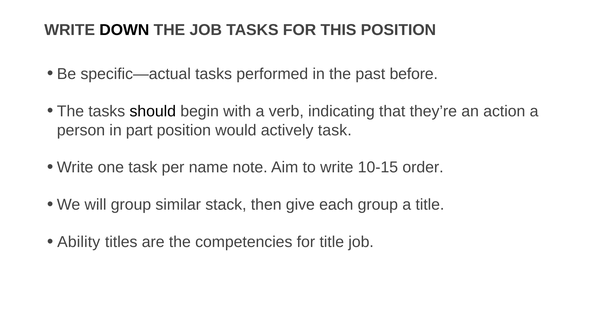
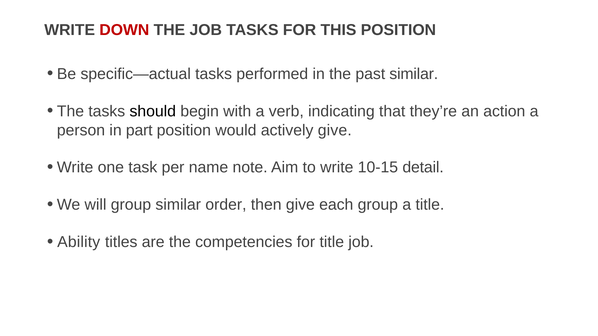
DOWN colour: black -> red (124, 30)
past before: before -> similar (414, 74)
actively task: task -> give (335, 130)
order: order -> detail (423, 168)
stack: stack -> order (226, 205)
